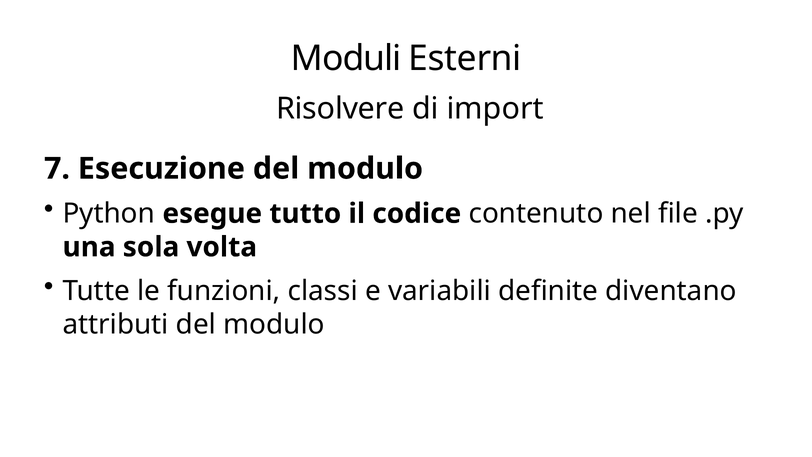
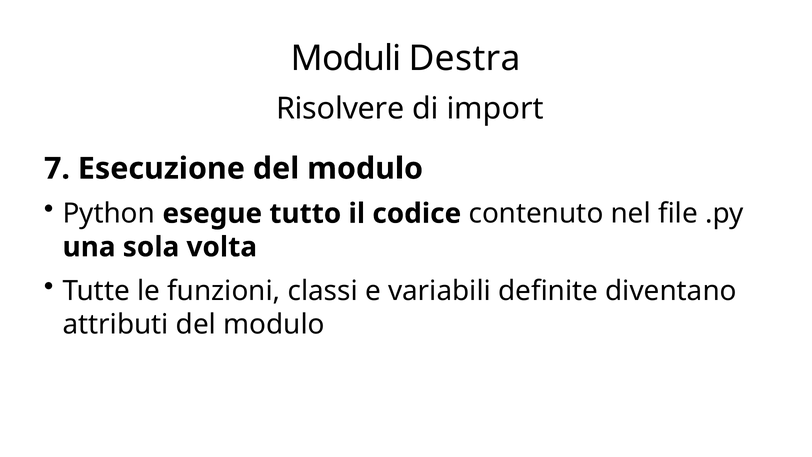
Esterni: Esterni -> Destra (465, 59)
